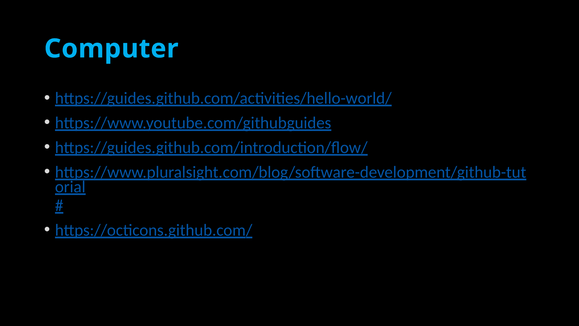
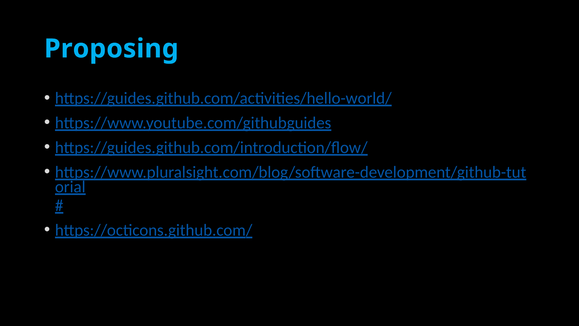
Computer: Computer -> Proposing (111, 49)
